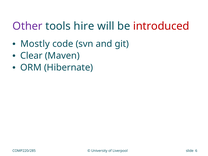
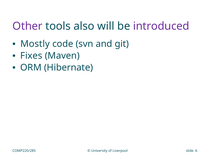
hire: hire -> also (84, 26)
introduced colour: red -> purple (161, 26)
Clear: Clear -> Fixes (31, 56)
